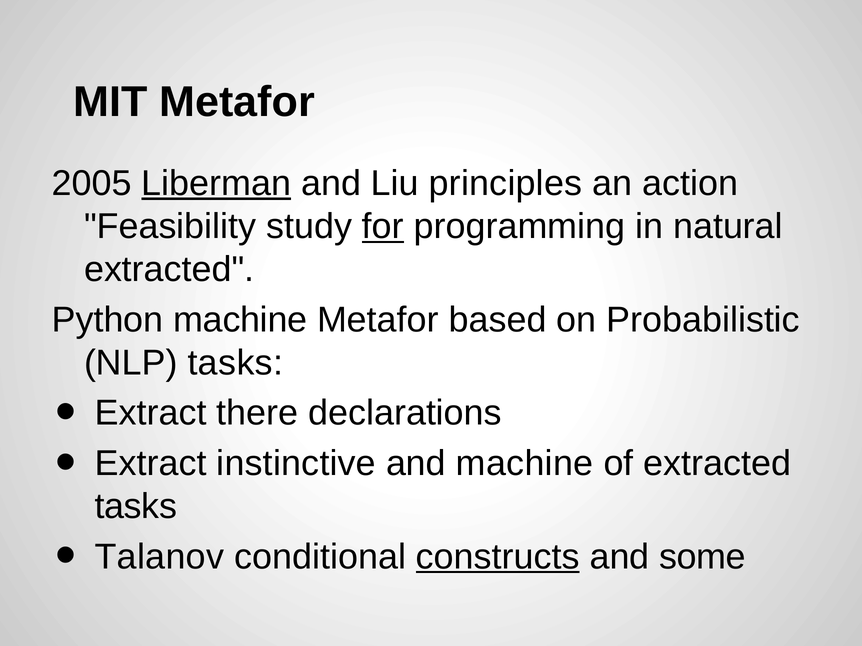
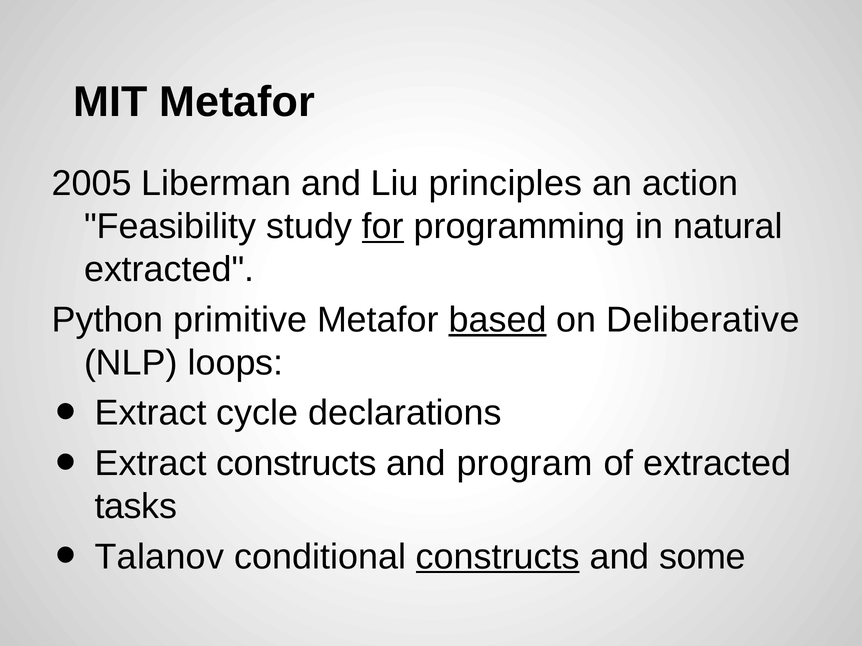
Liberman underline: present -> none (216, 184)
Python machine: machine -> primitive (240, 320)
based underline: none -> present (498, 320)
Probabilistic: Probabilistic -> Deliberative (703, 320)
NLP tasks: tasks -> loops (236, 363)
there: there -> cycle (257, 413)
Extract instinctive: instinctive -> constructs (296, 464)
and machine: machine -> program (525, 464)
